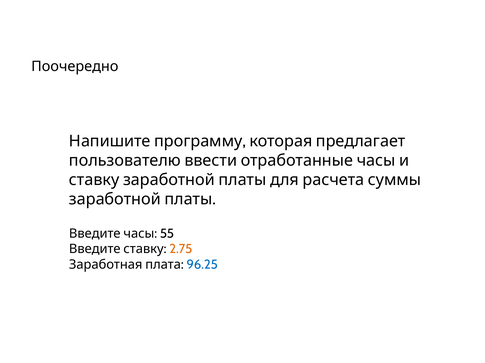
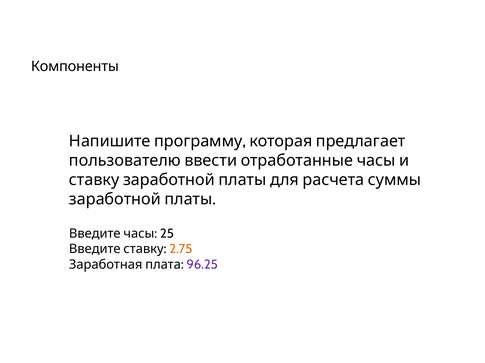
Поочередно: Поочередно -> Компоненты (75, 67)
55: 55 -> 25 (167, 234)
96.25 colour: blue -> purple (202, 265)
